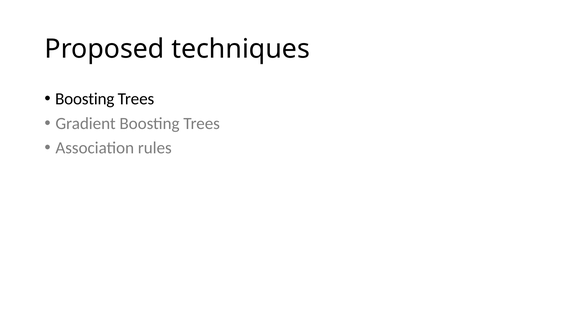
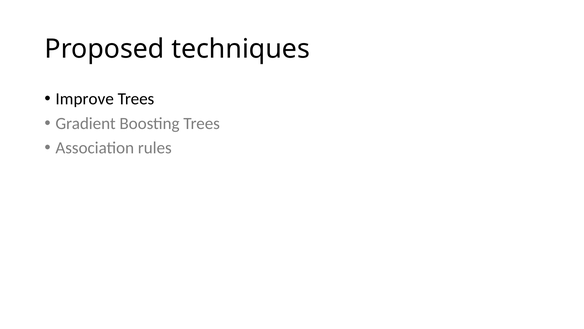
Boosting: Boosting -> Improve (85, 99)
